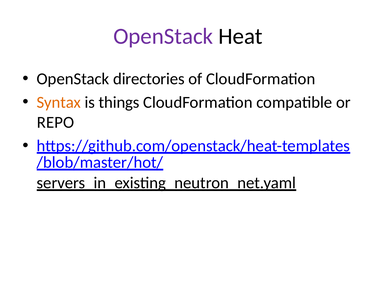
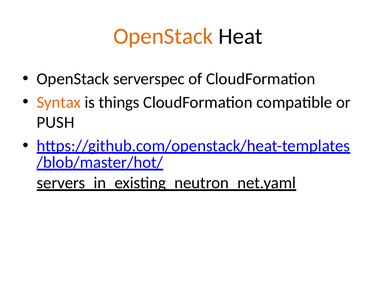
OpenStack colour: purple -> orange (163, 36)
directories: directories -> serverspec (149, 79)
REPO: REPO -> PUSH (56, 122)
